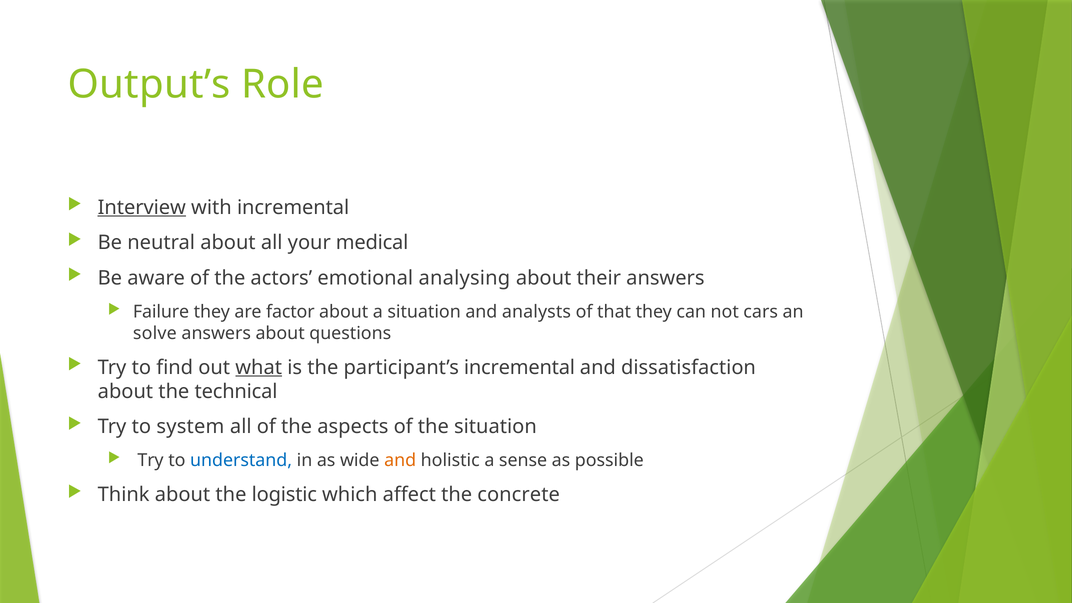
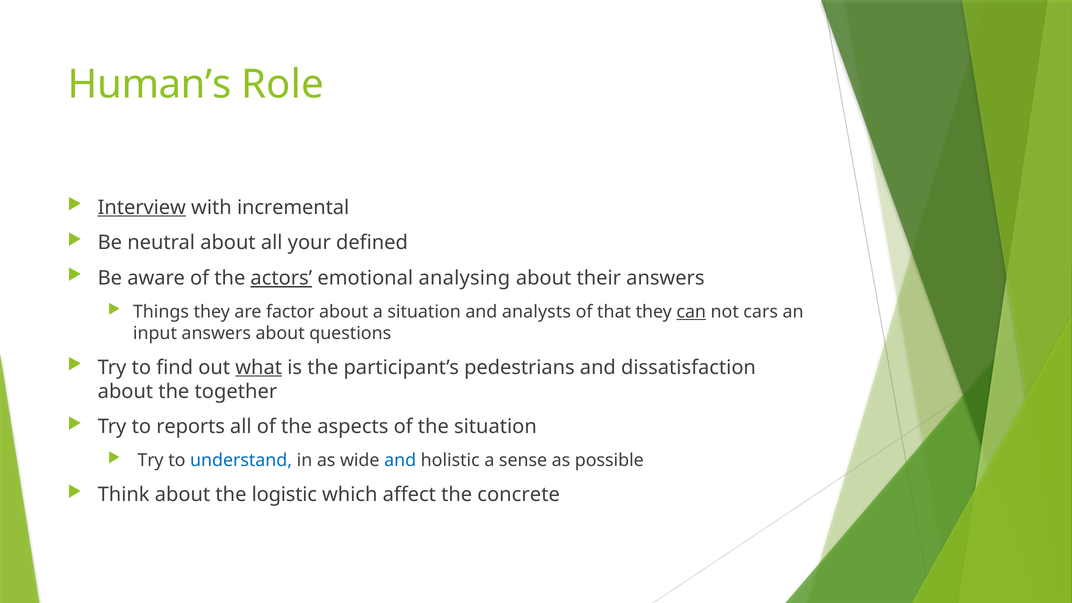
Output’s: Output’s -> Human’s (149, 85)
medical: medical -> defined (372, 243)
actors underline: none -> present (281, 278)
Failure: Failure -> Things (161, 312)
can underline: none -> present (691, 312)
solve: solve -> input (155, 333)
participant’s incremental: incremental -> pedestrians (519, 367)
technical: technical -> together (236, 392)
system: system -> reports (191, 427)
and colour: orange -> blue (400, 461)
